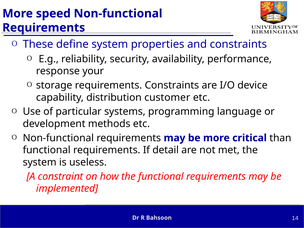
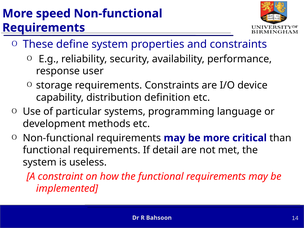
your: your -> user (93, 71)
customer: customer -> definition (167, 97)
